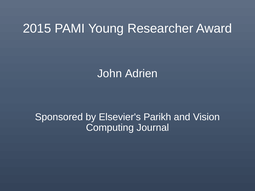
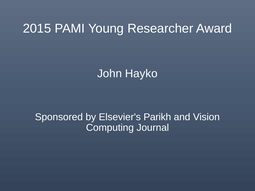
Adrien: Adrien -> Hayko (141, 74)
